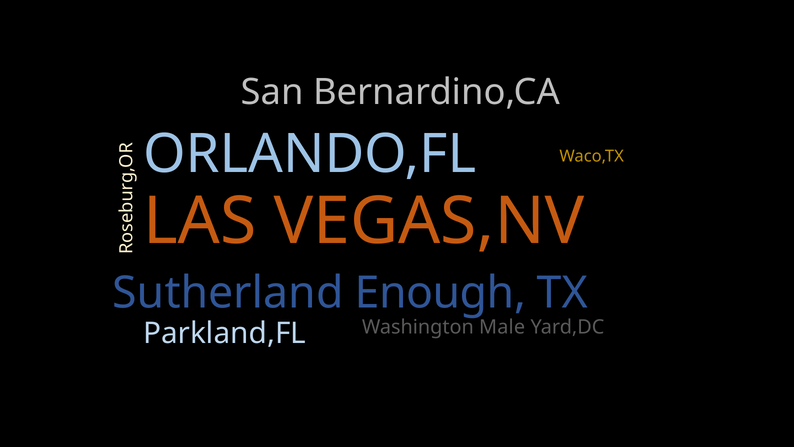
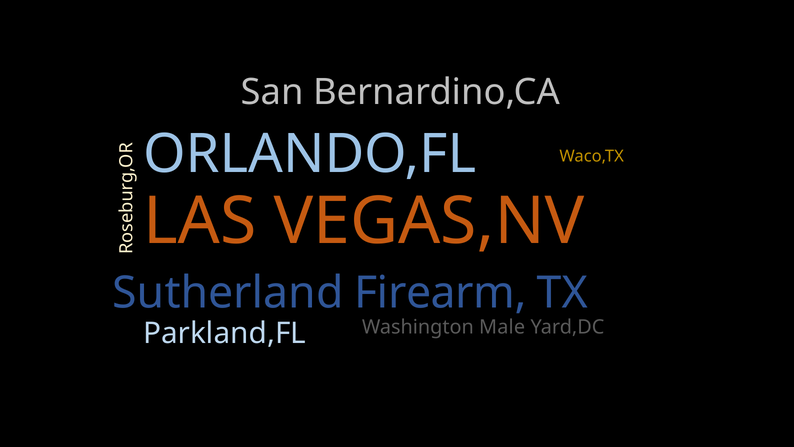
Enough: Enough -> Firearm (440, 293)
